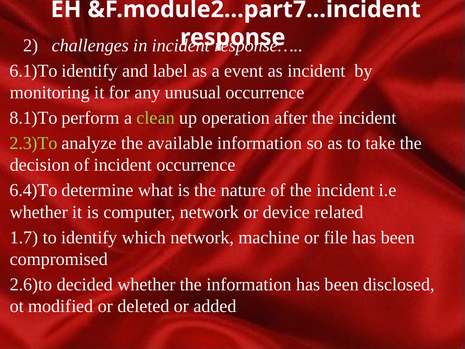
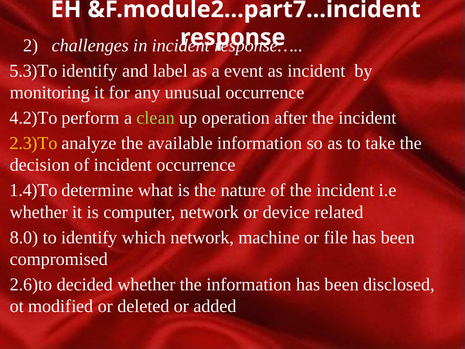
6.1)To: 6.1)To -> 5.3)To (33, 71)
8.1)To: 8.1)To -> 4.2)To (33, 118)
2.3)To colour: light green -> yellow (33, 143)
6.4)To: 6.4)To -> 1.4)To (33, 190)
1.7: 1.7 -> 8.0 (24, 237)
